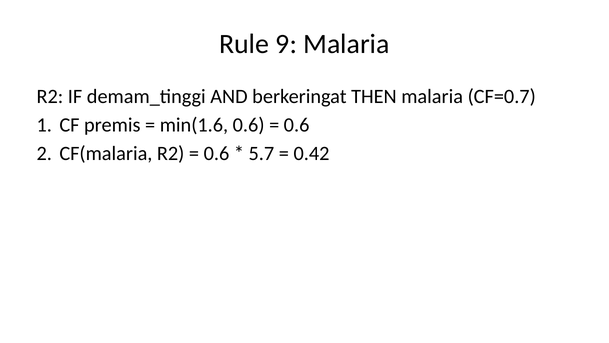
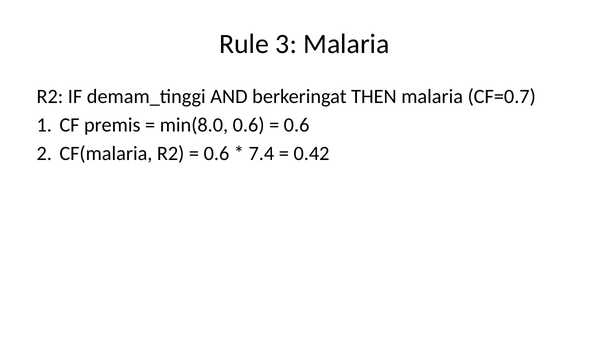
9: 9 -> 3 (286, 44)
min(1.6: min(1.6 -> min(8.0 (194, 125)
5.7: 5.7 -> 7.4 (261, 153)
